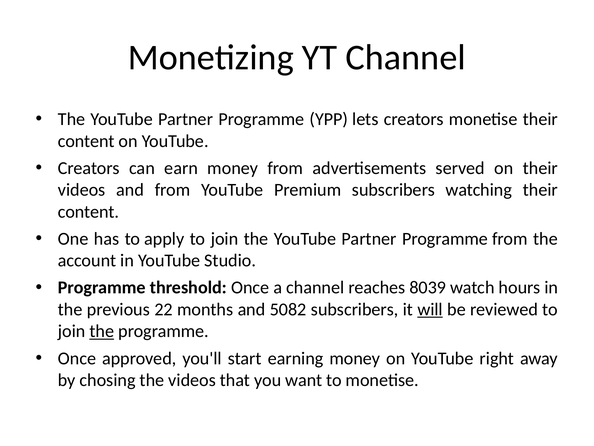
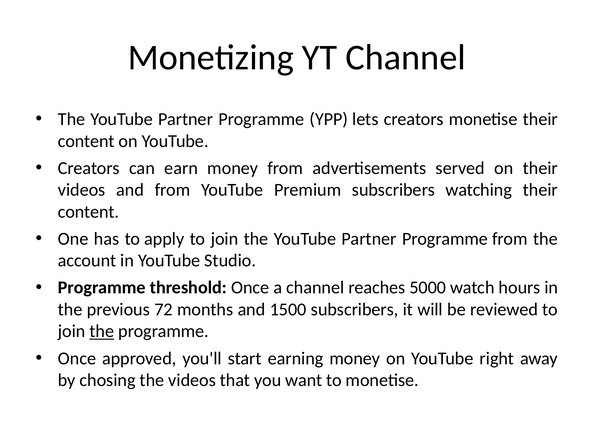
8039: 8039 -> 5000 (428, 287)
22: 22 -> 72 (164, 309)
5082: 5082 -> 1500 (288, 309)
will underline: present -> none (430, 309)
